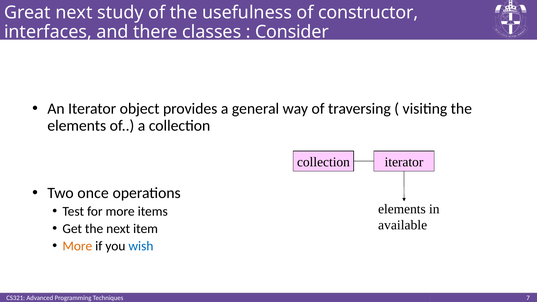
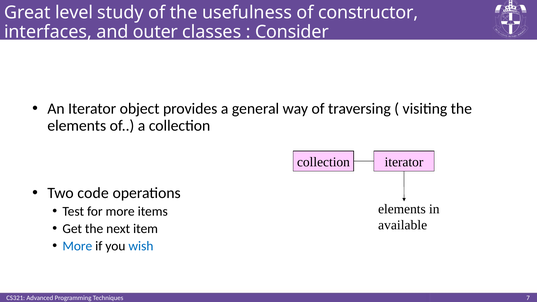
Great next: next -> level (74, 12)
there: there -> outer (155, 32)
once: once -> code (93, 193)
More colour: orange -> blue (77, 246)
